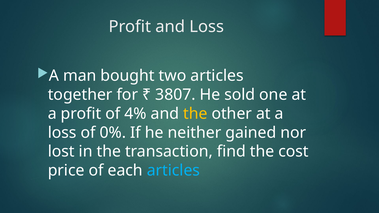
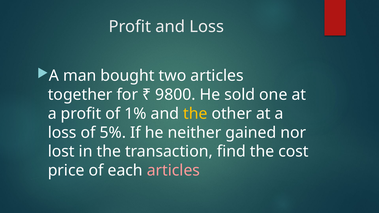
3807: 3807 -> 9800 (175, 95)
4%: 4% -> 1% (136, 114)
0%: 0% -> 5% (113, 133)
articles colour: light blue -> pink (173, 171)
